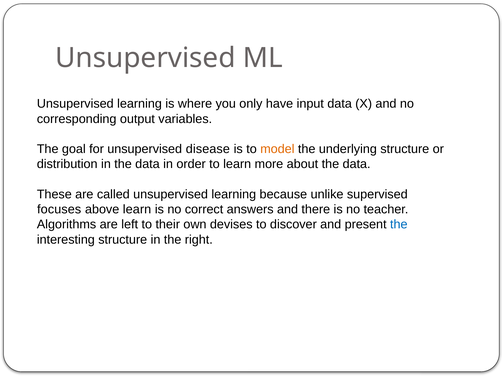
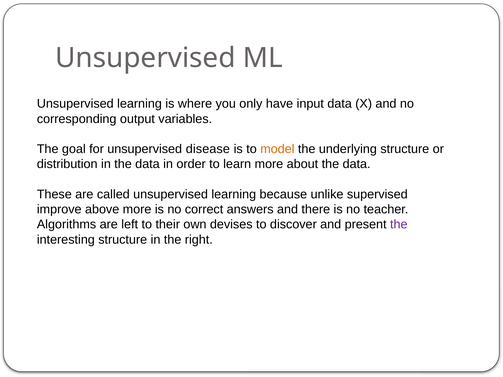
focuses: focuses -> improve (59, 210)
above learn: learn -> more (137, 210)
the colour: blue -> purple (399, 225)
